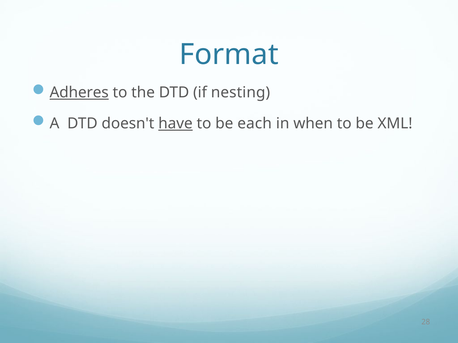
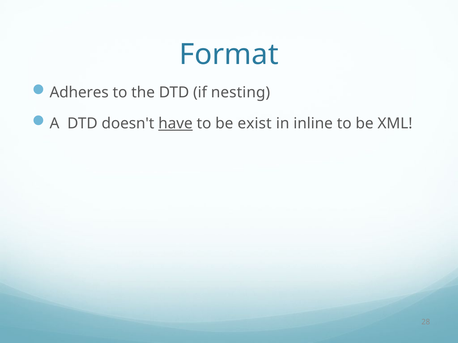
Adheres underline: present -> none (79, 93)
each: each -> exist (255, 124)
when: when -> inline (313, 124)
